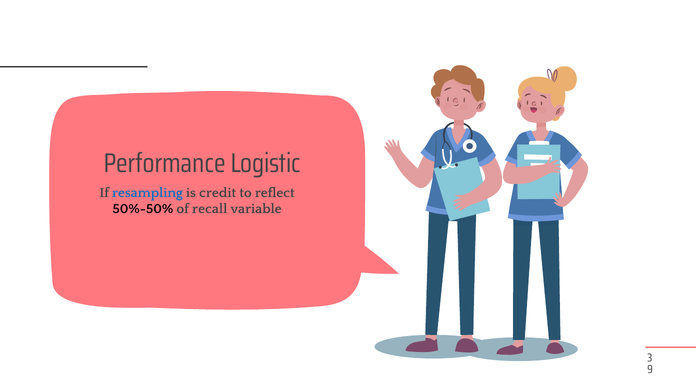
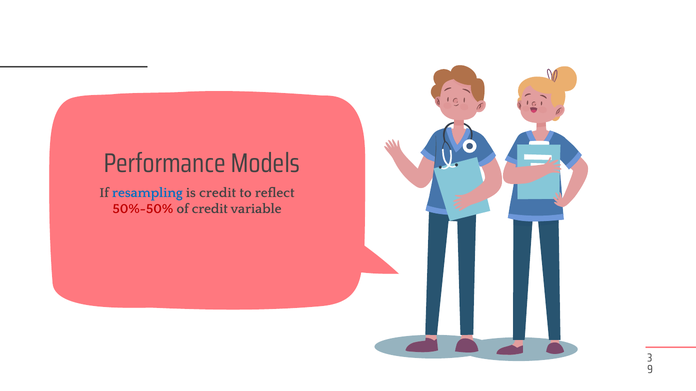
Logistic: Logistic -> Models (265, 164)
50%-50% colour: black -> red (143, 209)
of recall: recall -> credit (210, 209)
